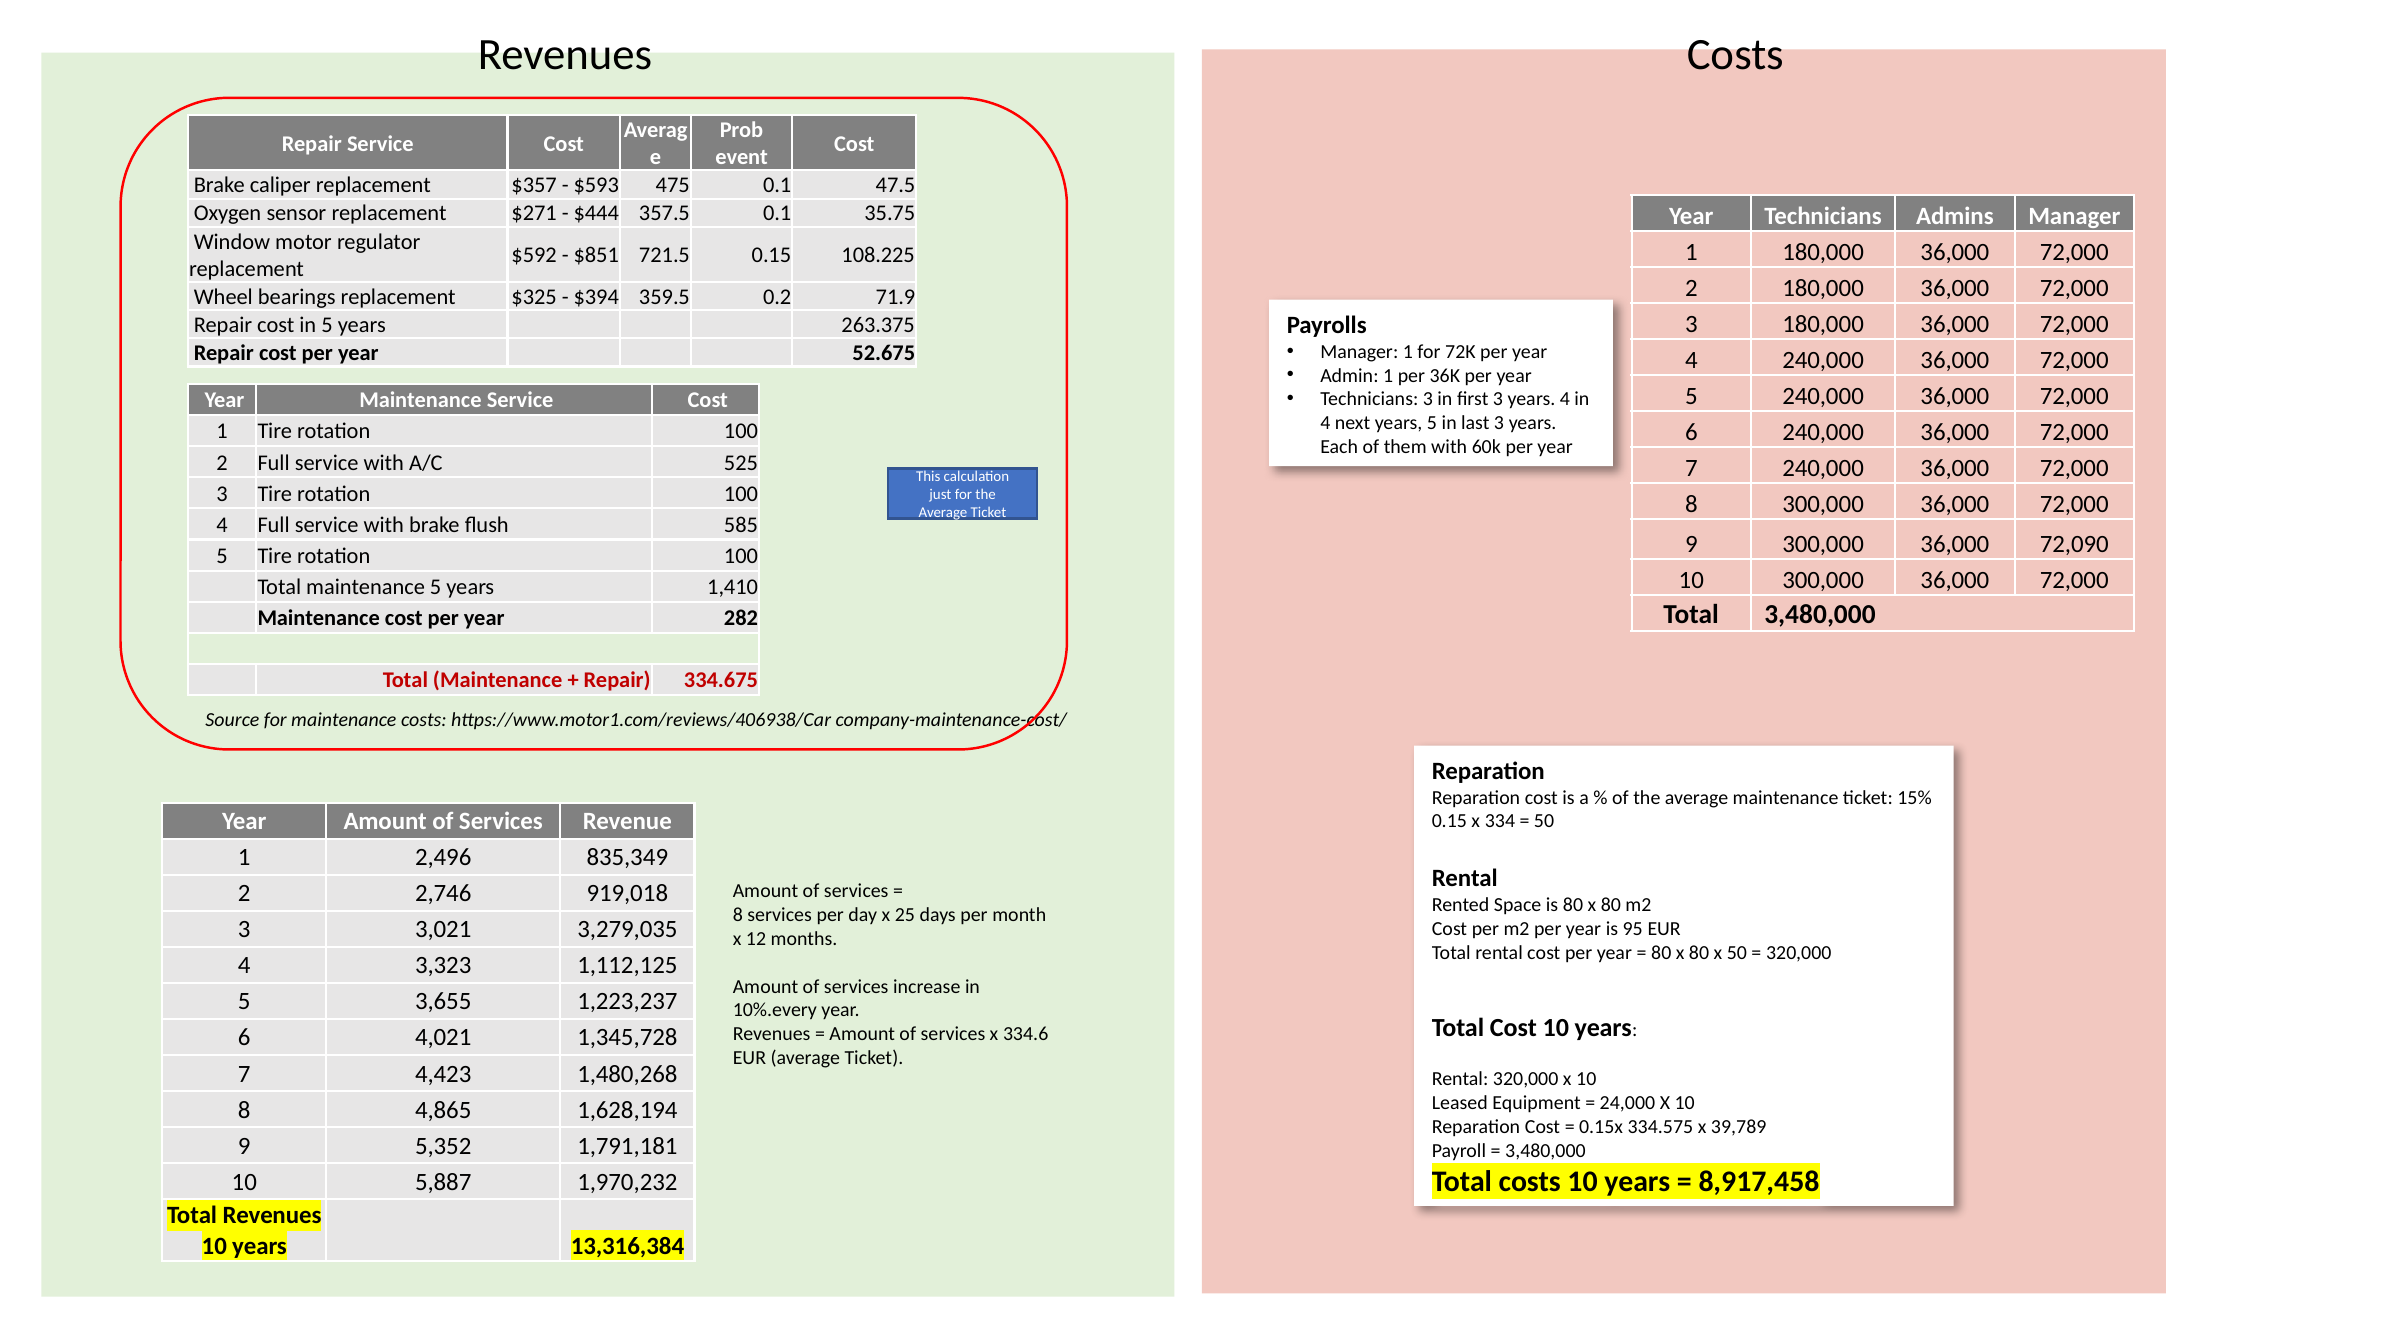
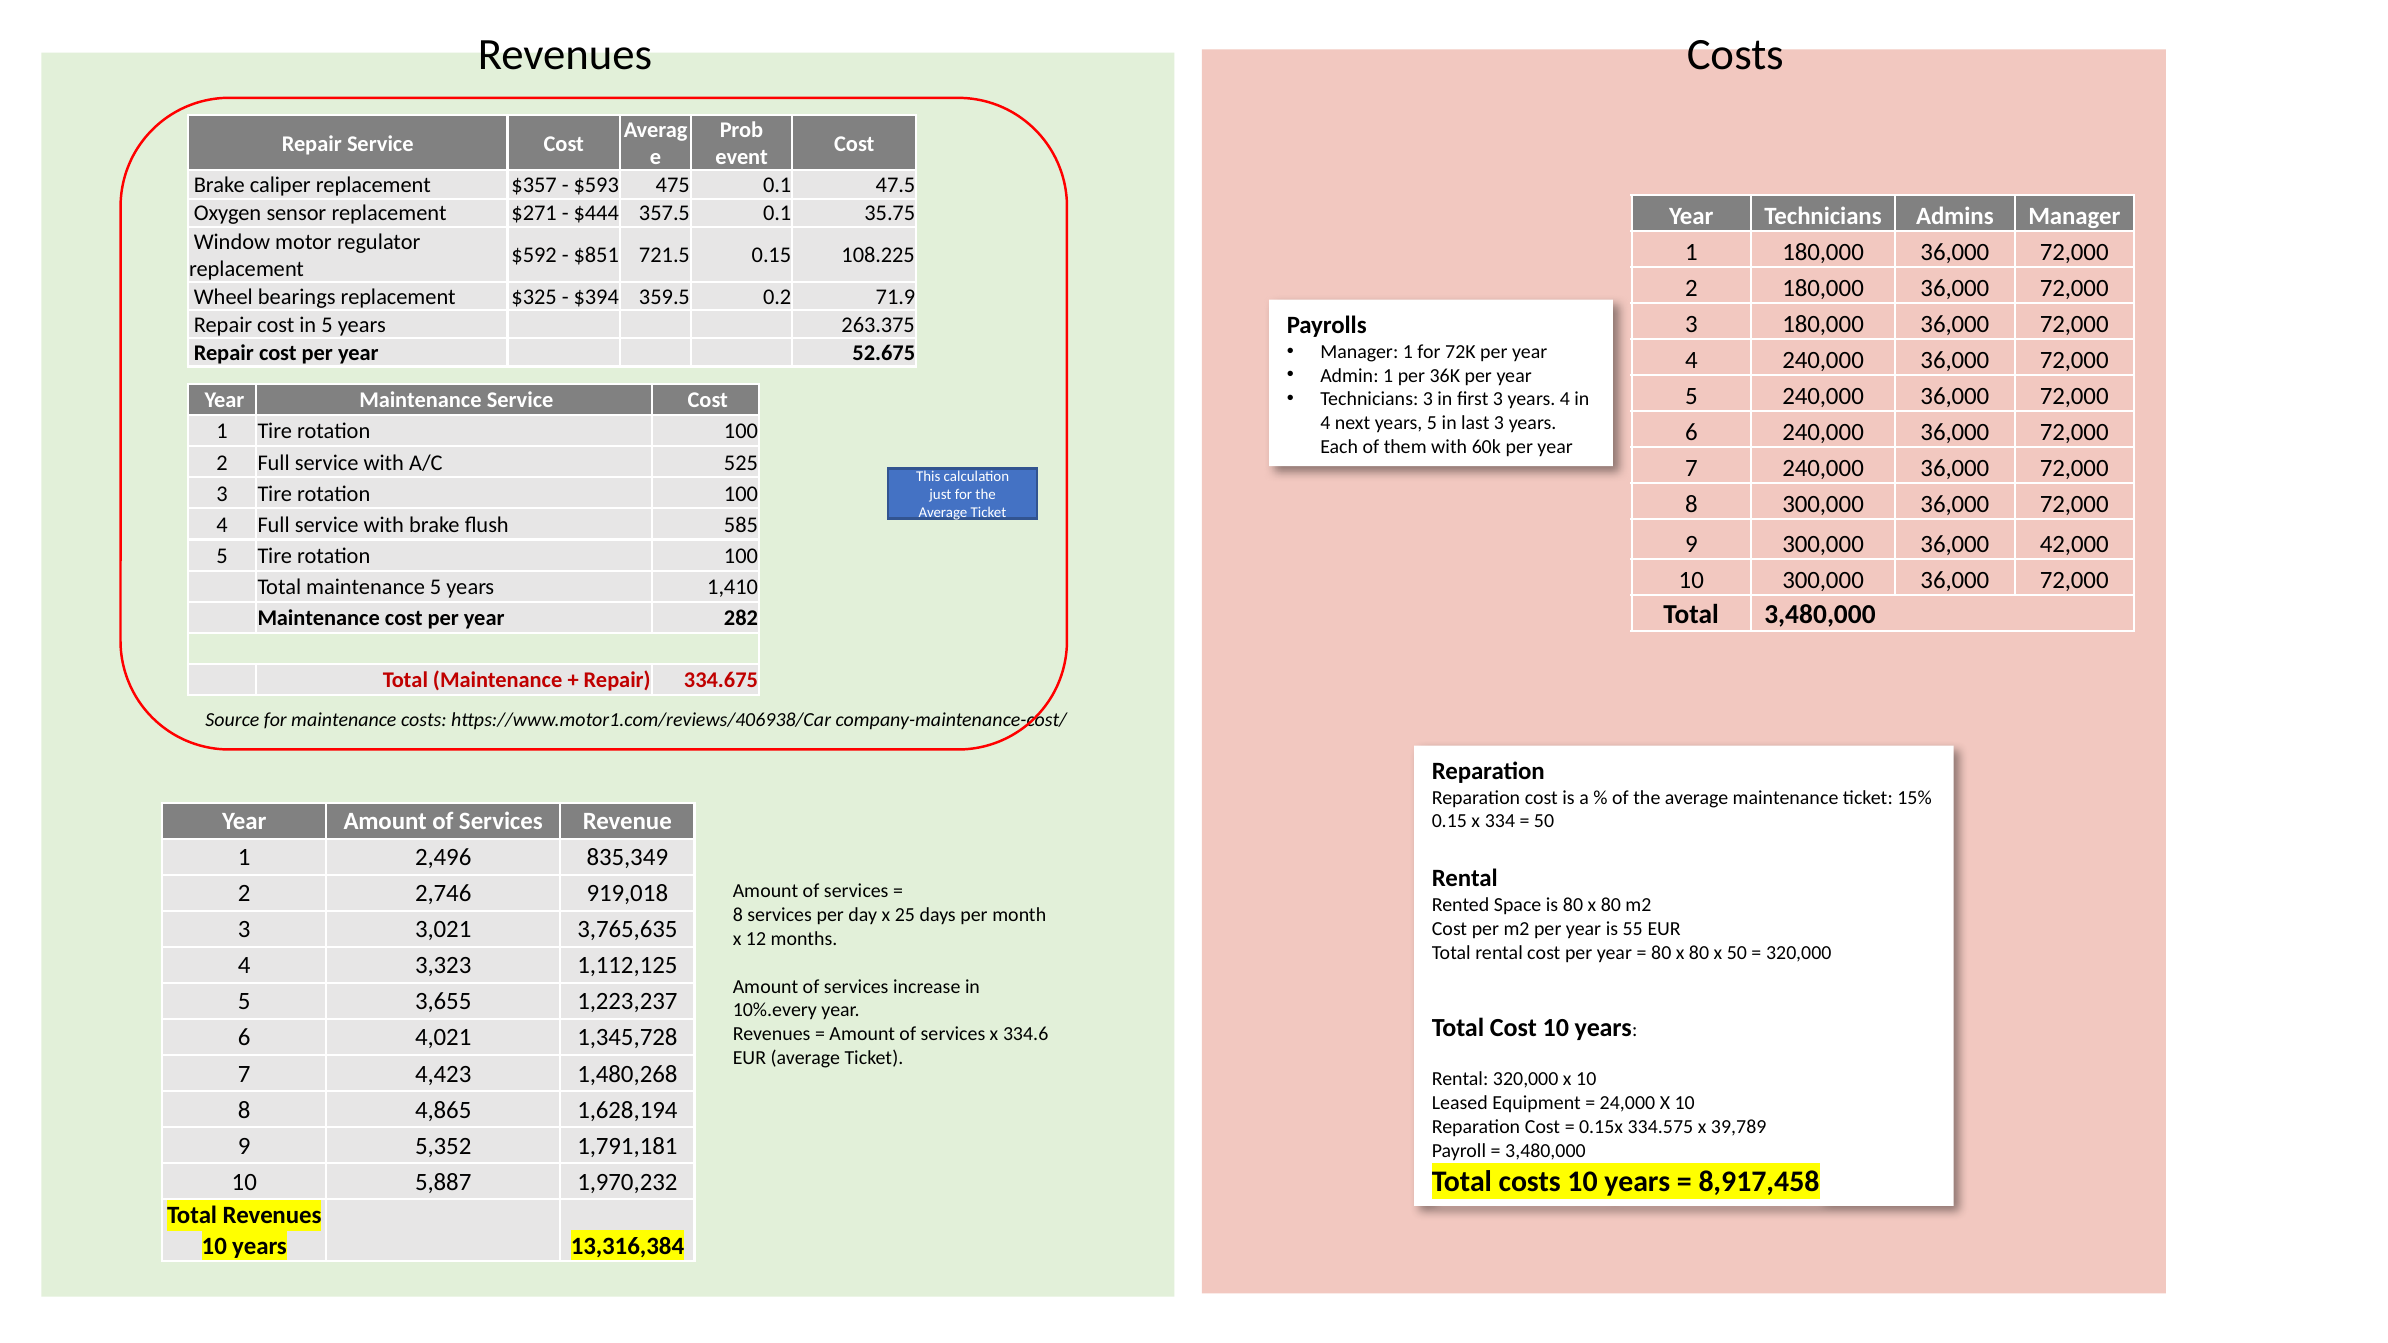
72,090: 72,090 -> 42,000 (2074, 544)
3,279,035: 3,279,035 -> 3,765,635 (627, 930)
95: 95 -> 55 (1633, 929)
